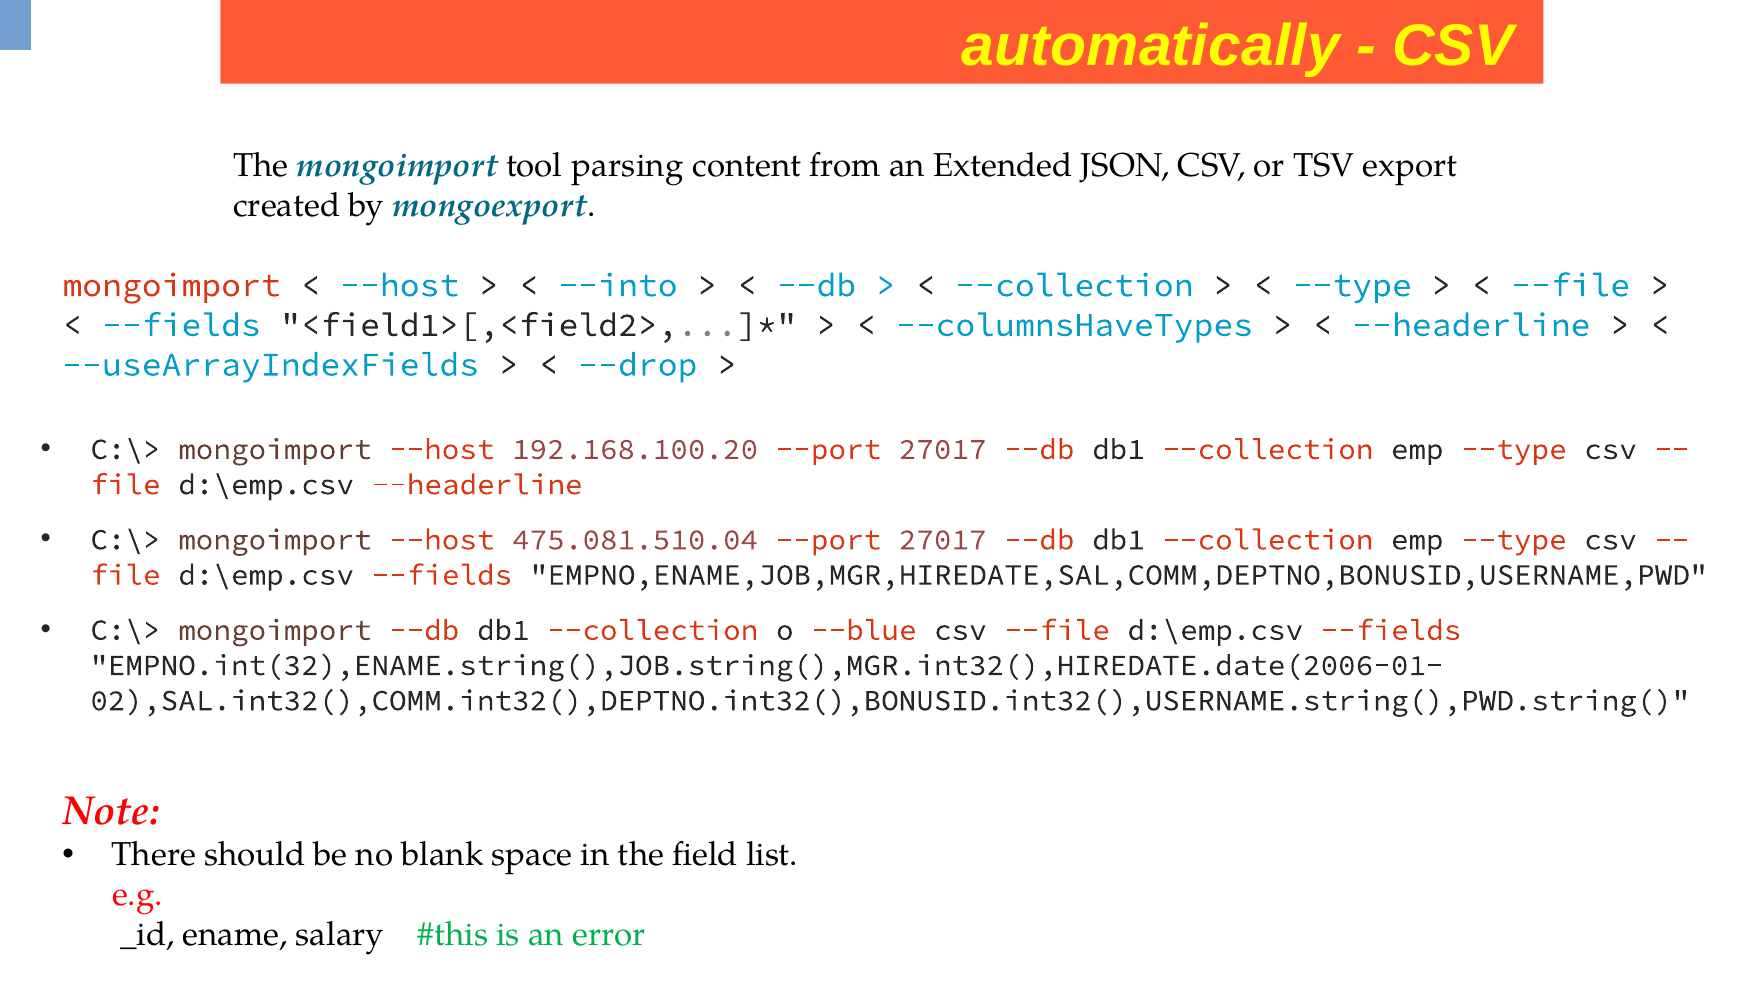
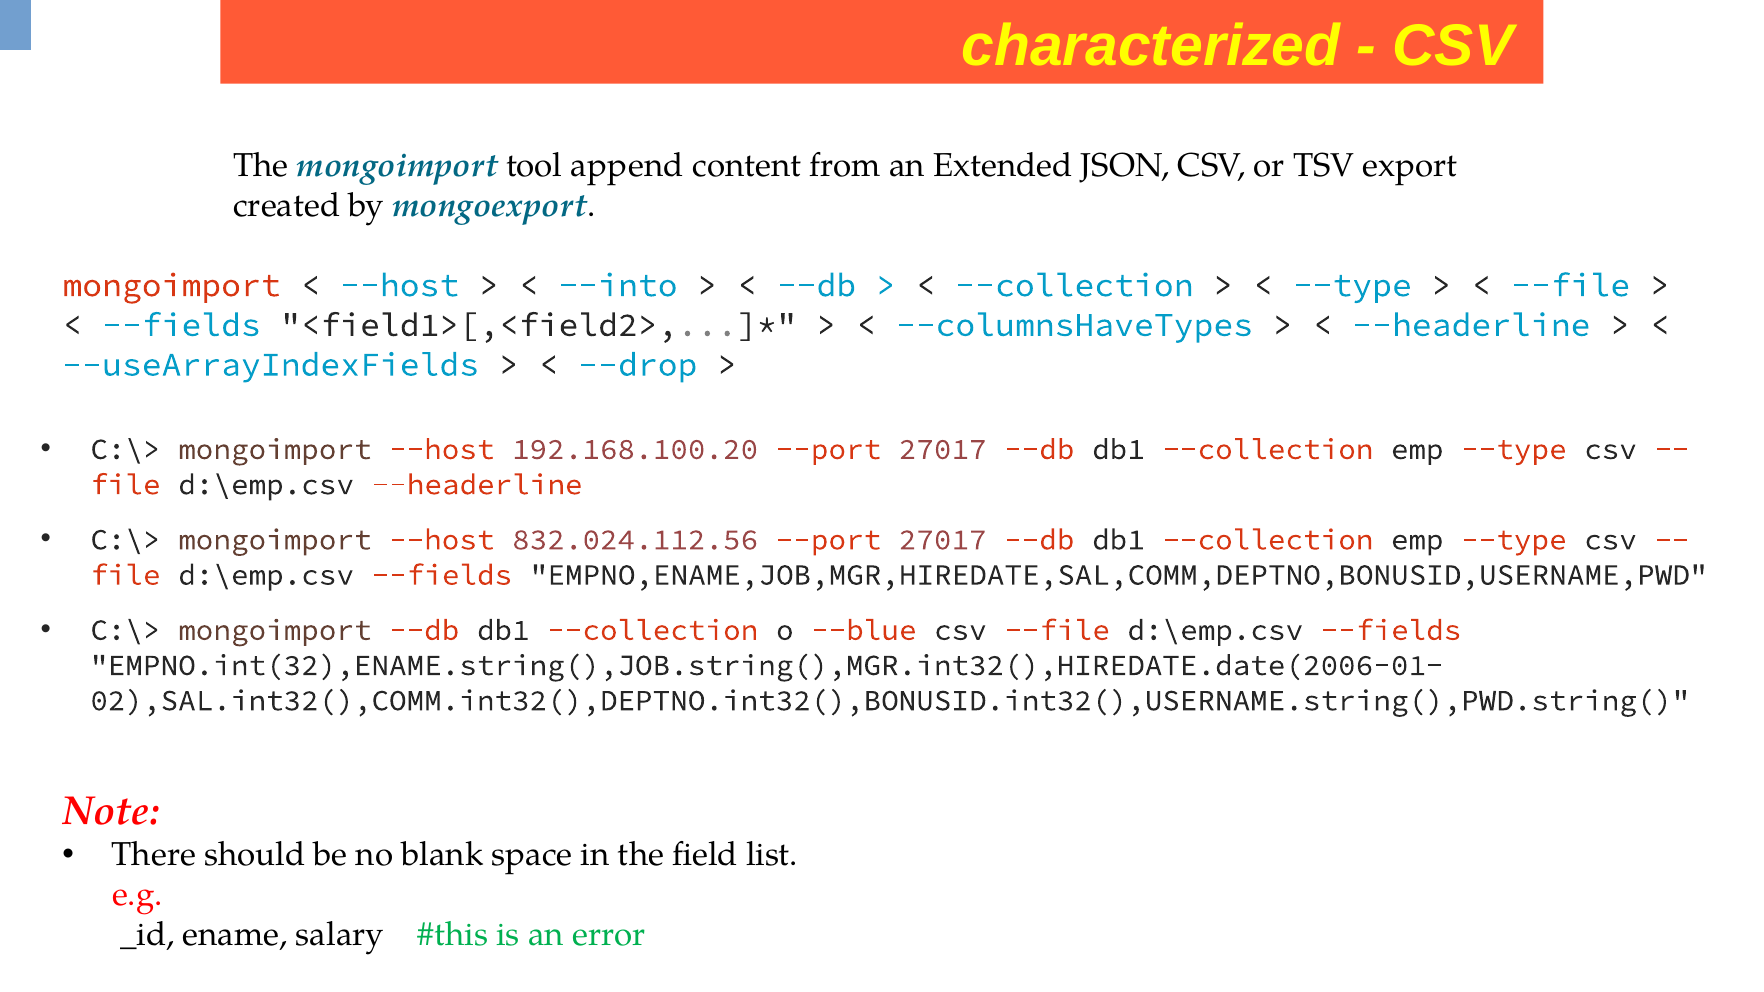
automatically: automatically -> characterized (1151, 46)
parsing: parsing -> append (627, 166)
475.081.510.04: 475.081.510.04 -> 832.024.112.56 (635, 540)
